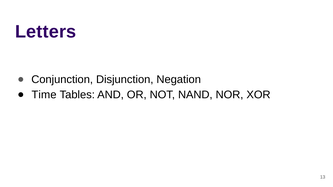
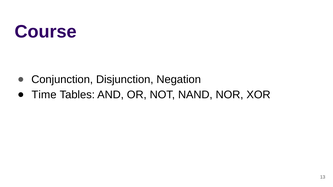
Letters: Letters -> Course (46, 32)
